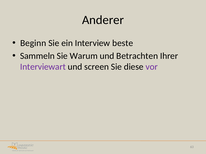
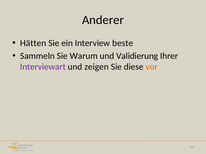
Beginn: Beginn -> Hätten (33, 43)
Betrachten: Betrachten -> Validierung (137, 56)
screen: screen -> zeigen (97, 67)
vor colour: purple -> orange (152, 67)
